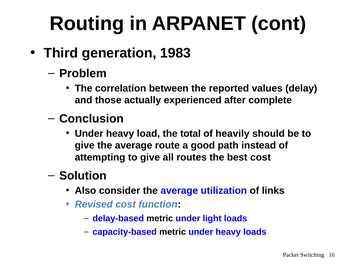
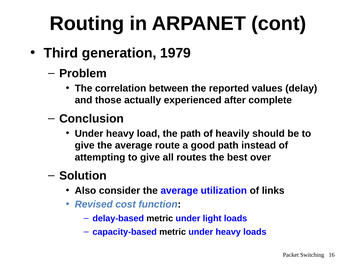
1983: 1983 -> 1979 (176, 53)
the total: total -> path (191, 134)
best cost: cost -> over (261, 157)
